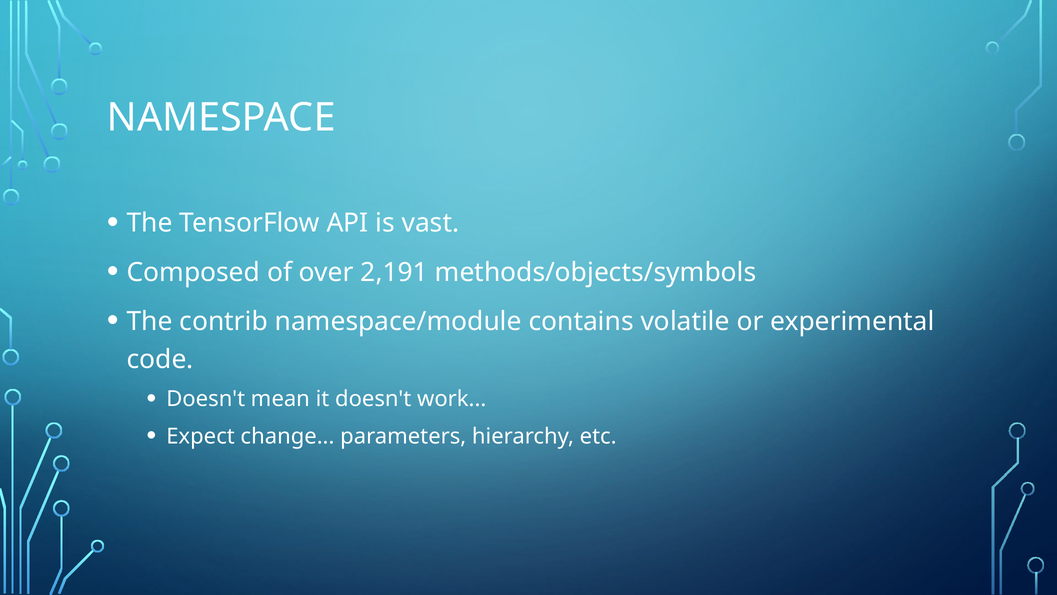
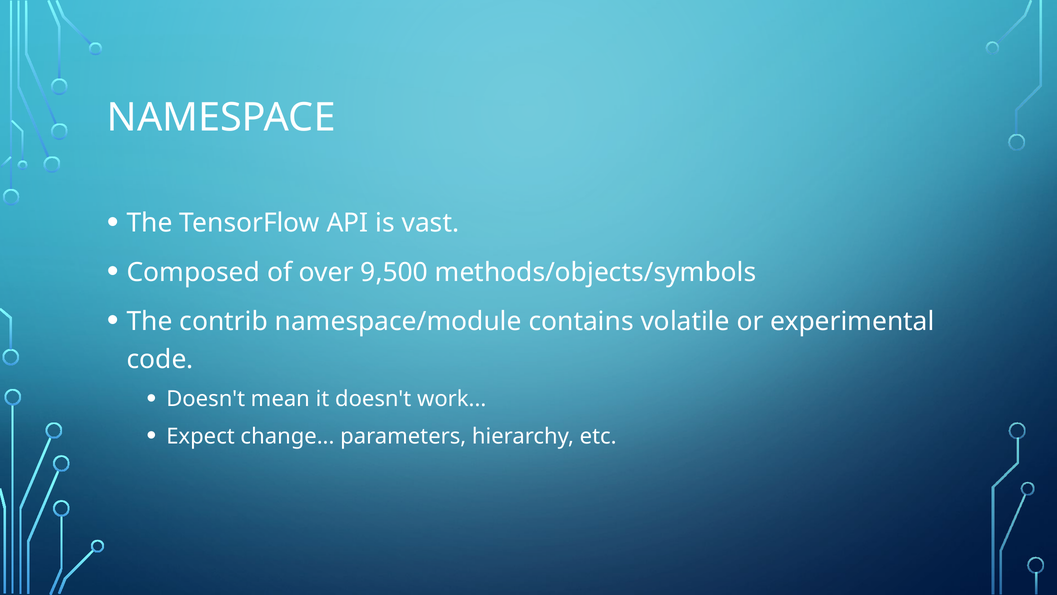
2,191: 2,191 -> 9,500 (394, 272)
